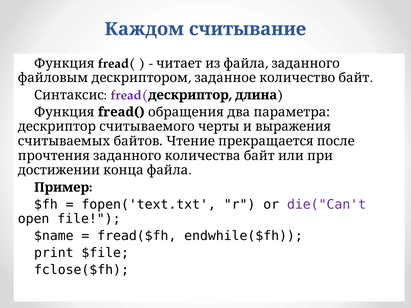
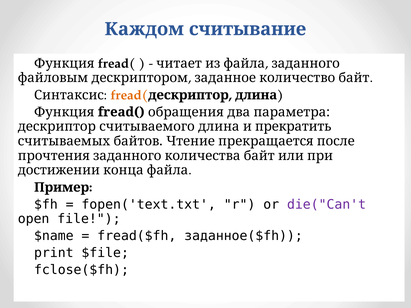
fread( colour: purple -> orange (129, 95)
считываемого черты: черты -> длина (219, 127)
выражения: выражения -> прекратить (293, 127)
endwhile($fh: endwhile($fh -> заданное($fh (244, 236)
